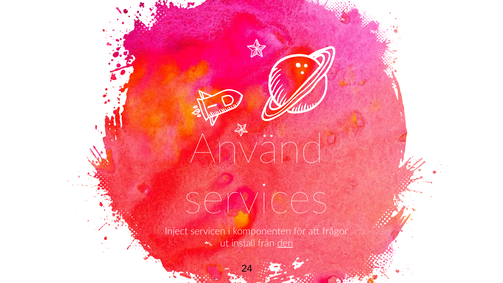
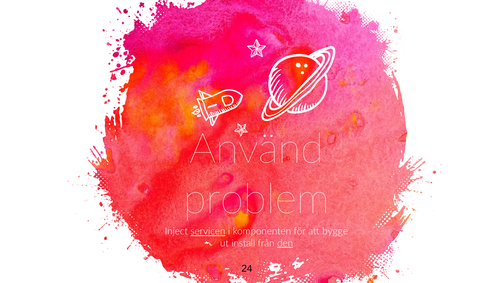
services: services -> problem (257, 199)
servicen underline: none -> present (208, 231)
frågor: frågor -> bygge (335, 231)
